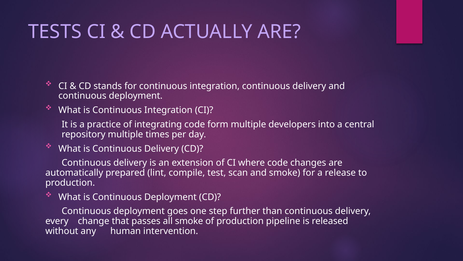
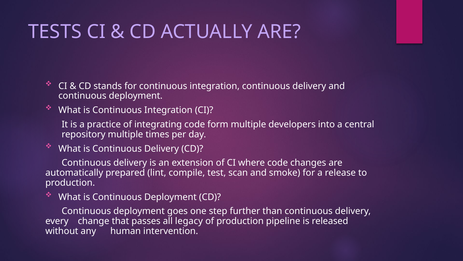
all smoke: smoke -> legacy (189, 221)
